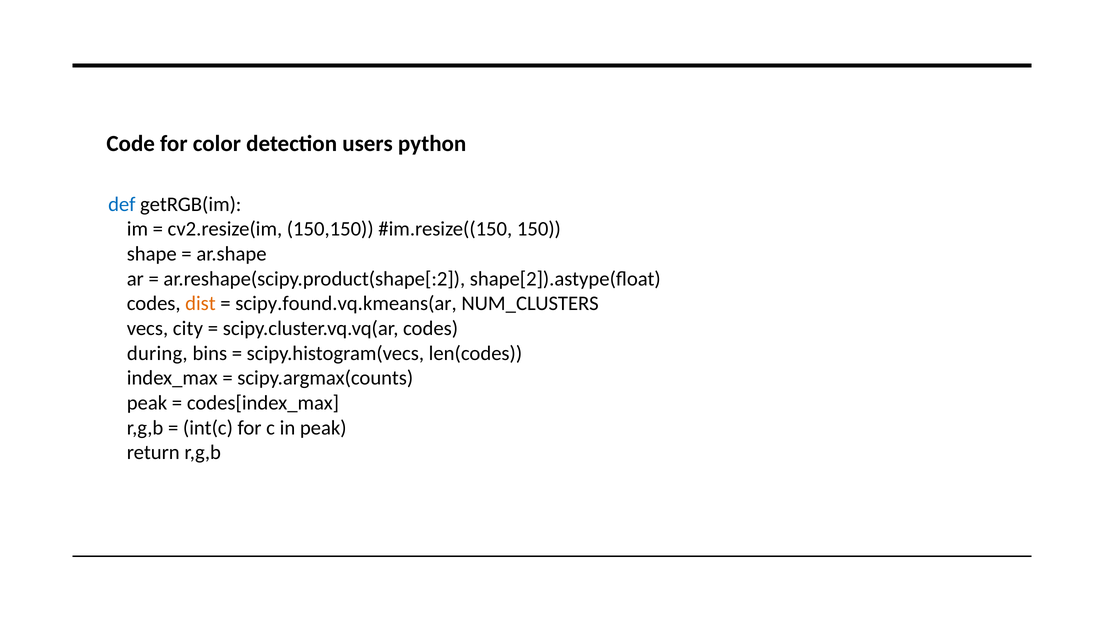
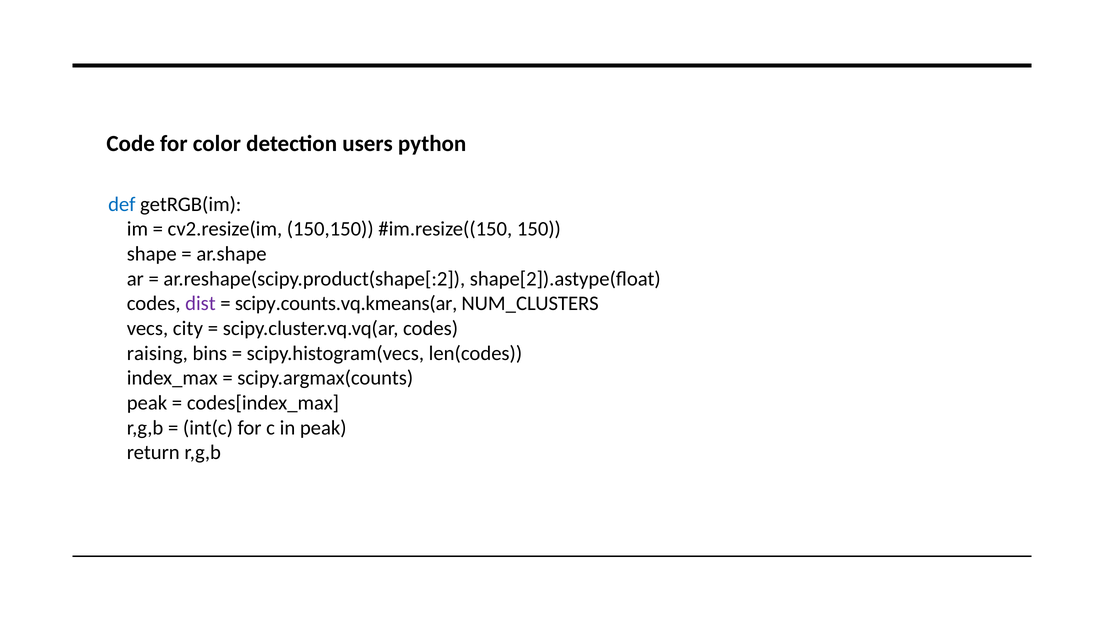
dist colour: orange -> purple (200, 304)
scipy.found.vq.kmeans(ar: scipy.found.vq.kmeans(ar -> scipy.counts.vq.kmeans(ar (346, 304)
during: during -> raising (157, 353)
